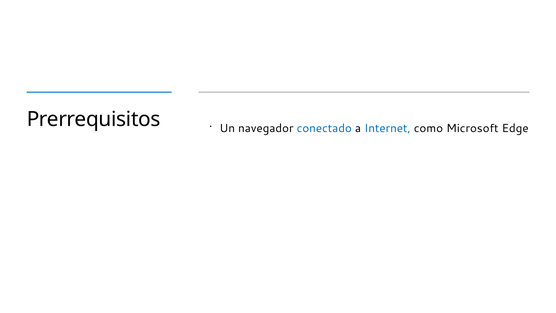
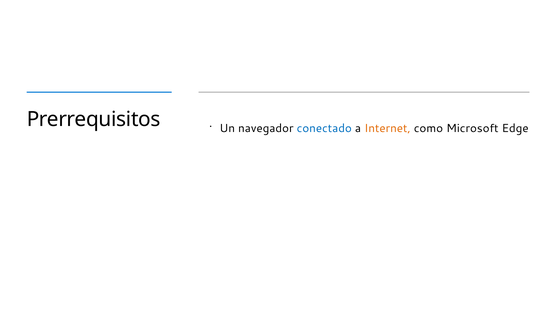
Internet colour: blue -> orange (387, 128)
